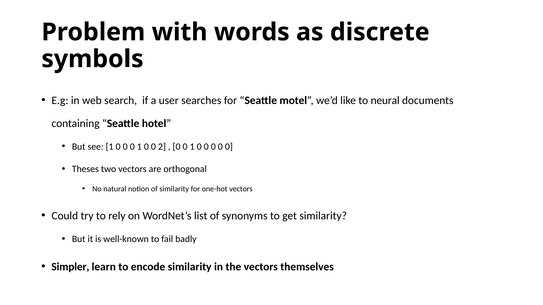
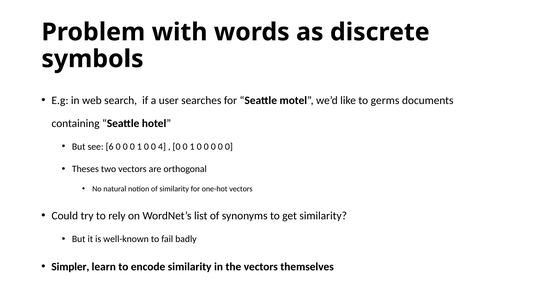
neural: neural -> germs (385, 100)
see 1: 1 -> 6 (110, 147)
2: 2 -> 4 (162, 147)
